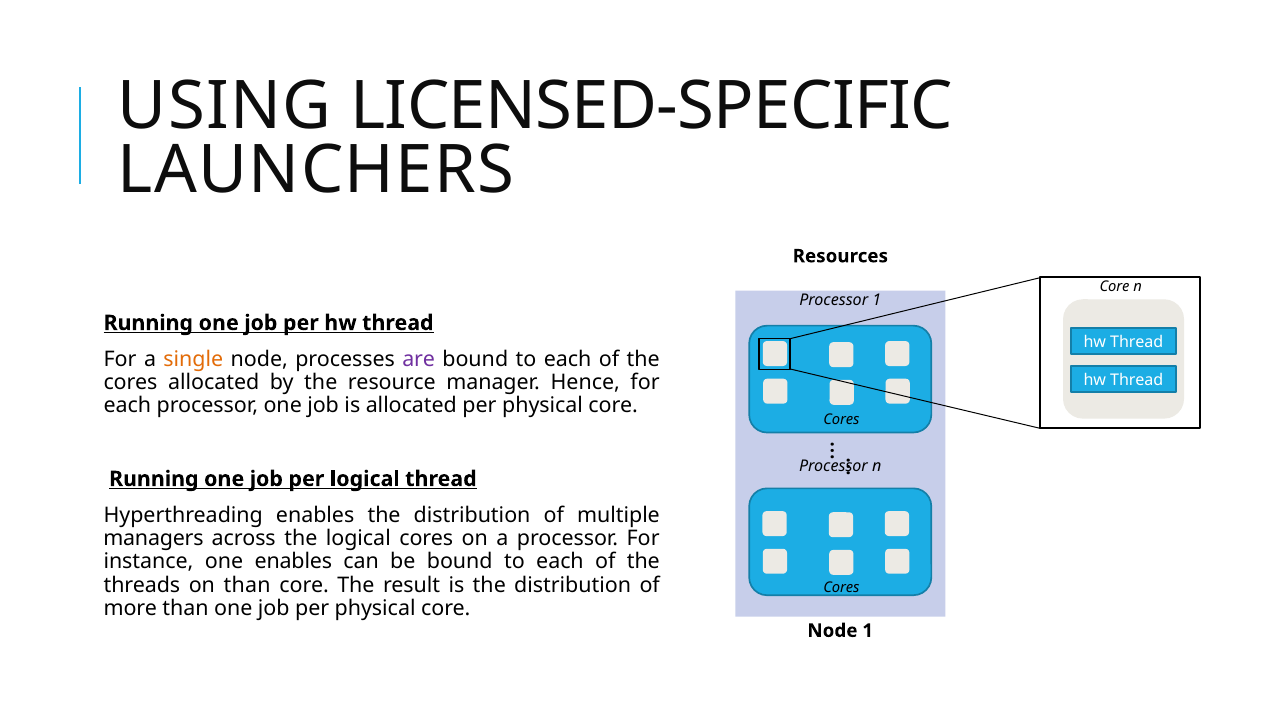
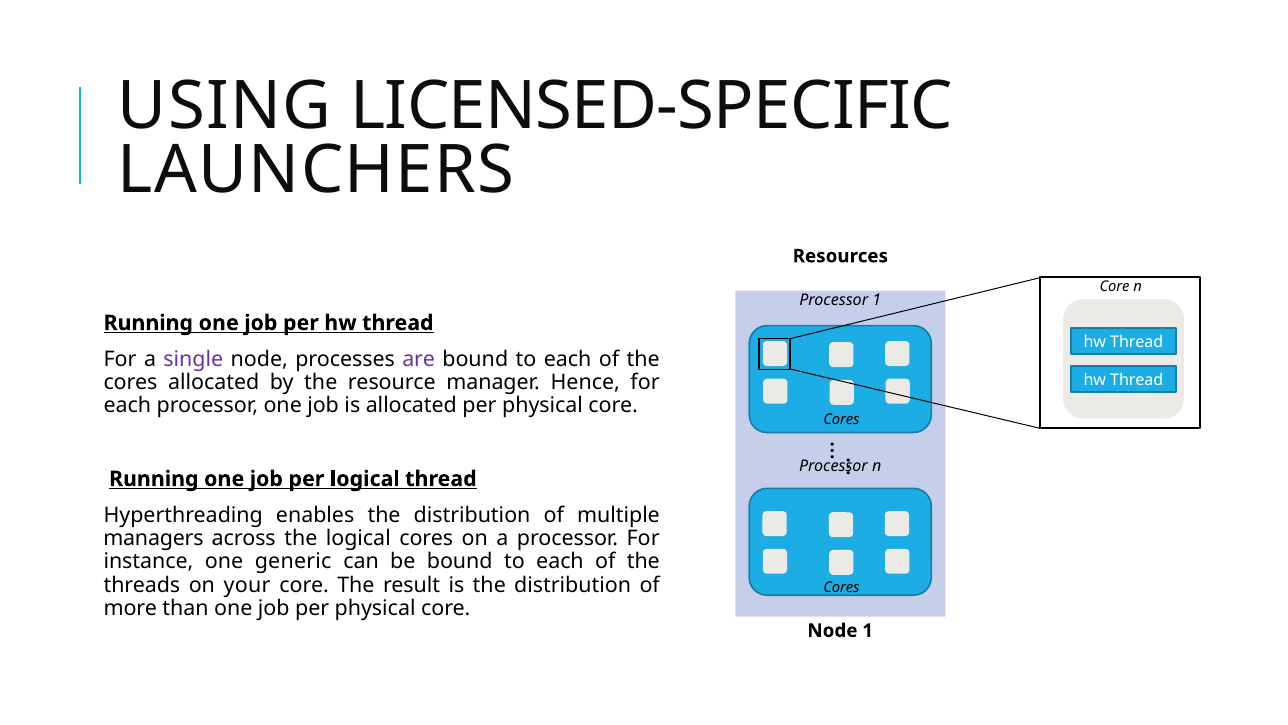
single colour: orange -> purple (193, 359)
one enables: enables -> generic (293, 561)
on than: than -> your (247, 585)
